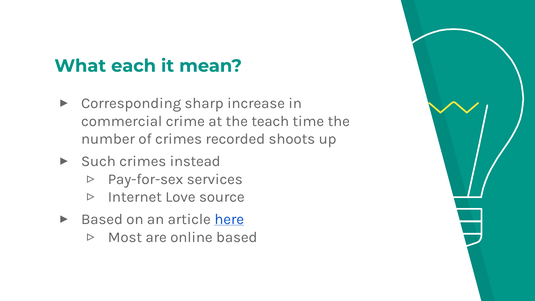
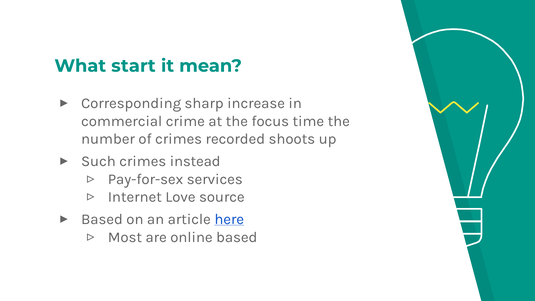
each: each -> start (133, 66)
teach: teach -> focus (270, 121)
